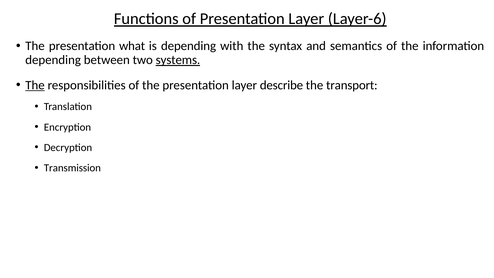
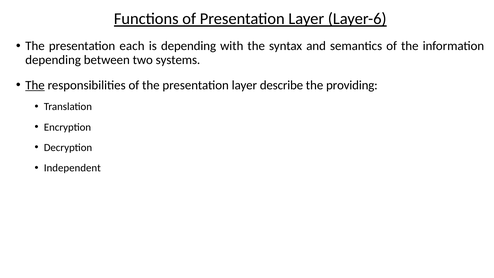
what: what -> each (132, 46)
systems underline: present -> none (178, 60)
transport: transport -> providing (352, 85)
Transmission: Transmission -> Independent (72, 168)
